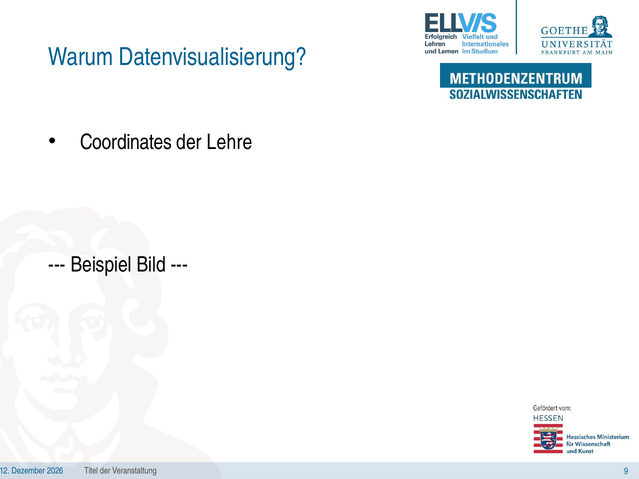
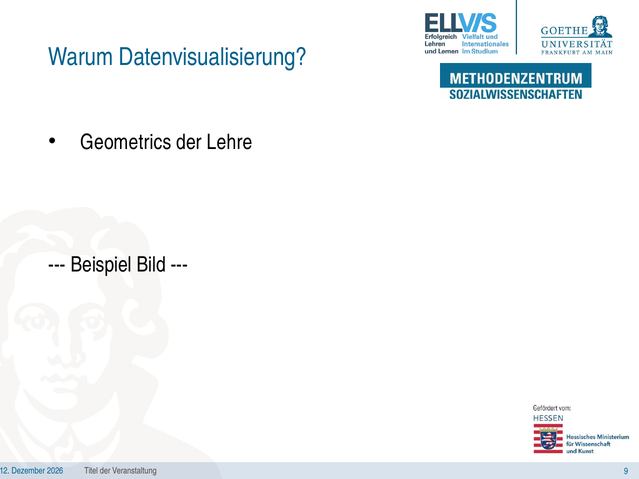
Coordinates: Coordinates -> Geometrics (126, 142)
